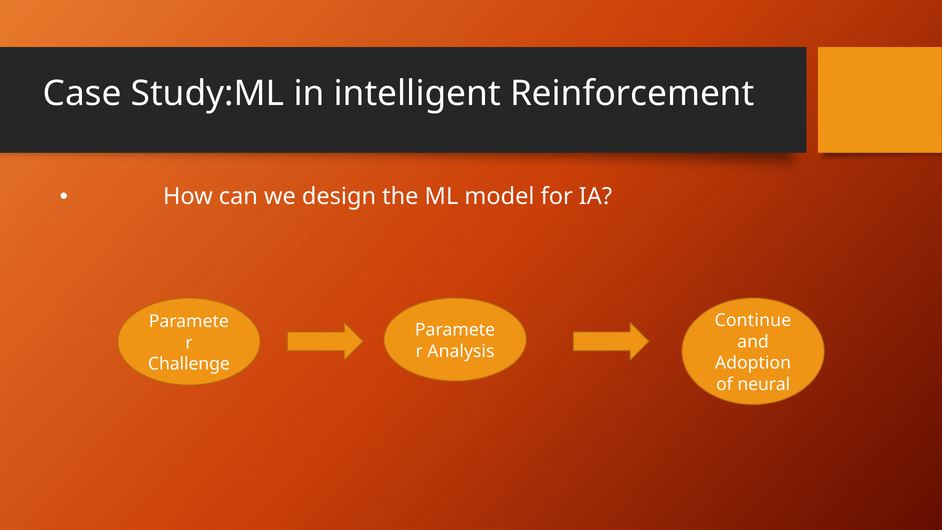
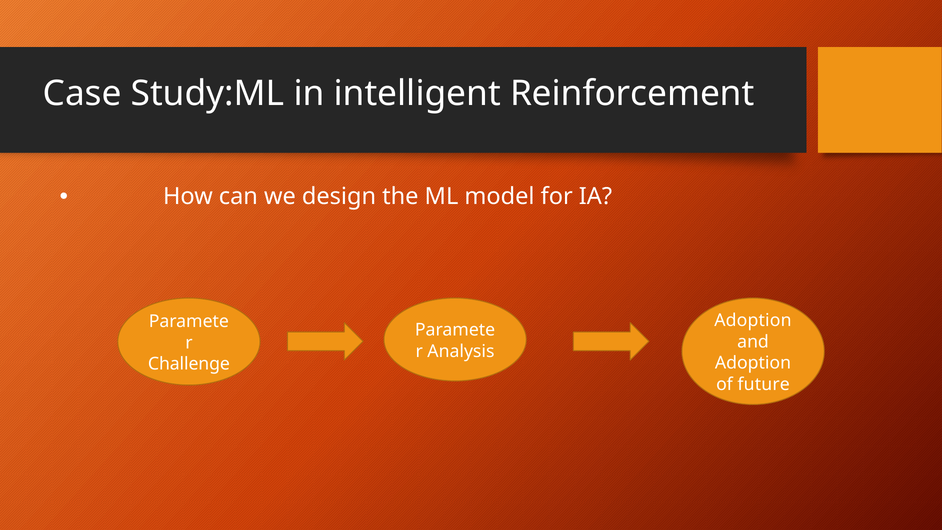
Continue: Continue -> Adoption (753, 321)
neural: neural -> future (764, 384)
